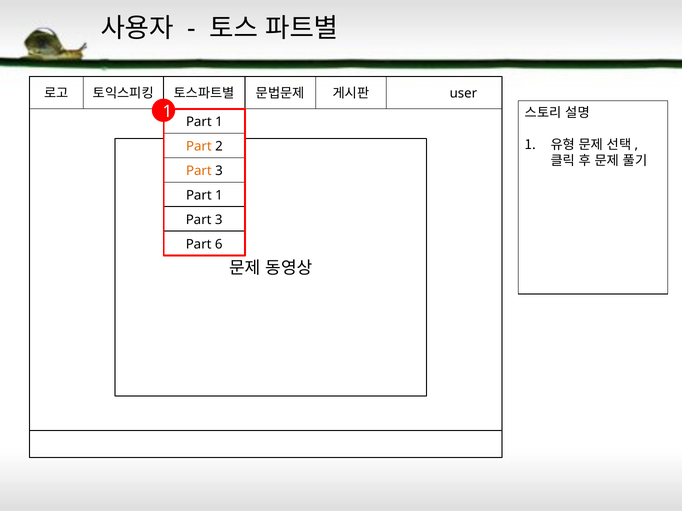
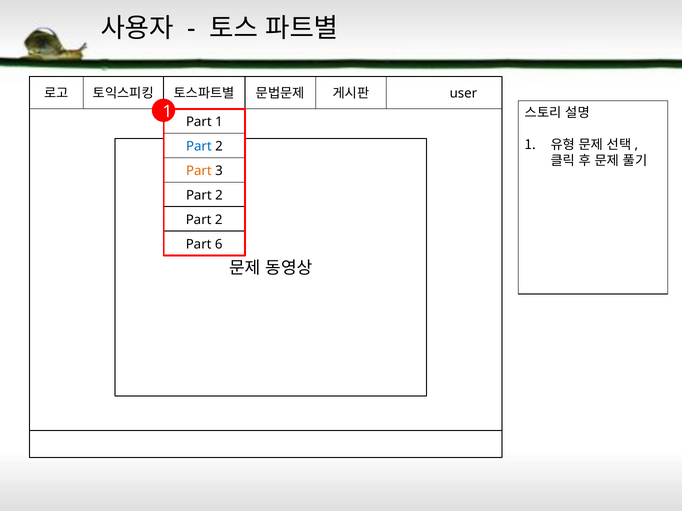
Part colour: orange -> blue (199, 147)
1: 1 -> 2 (219, 195)
3: 3 -> 2 (219, 220)
